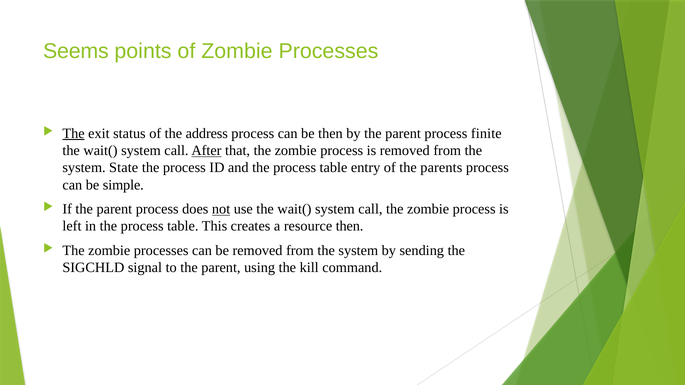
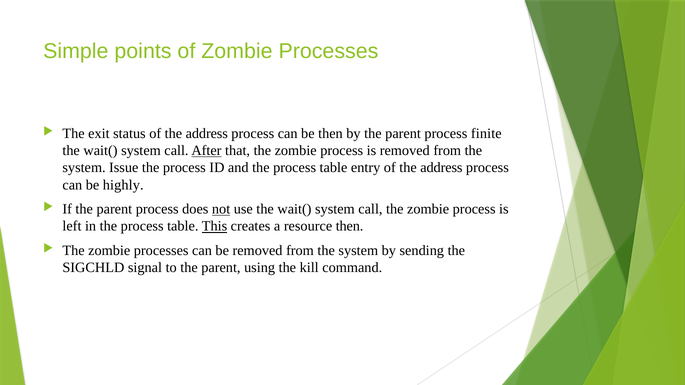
Seems: Seems -> Simple (76, 51)
The underline: present -> none (74, 134)
State: State -> Issue (124, 168)
entry of the parents: parents -> address (441, 168)
simple: simple -> highly (123, 185)
This underline: none -> present (214, 226)
